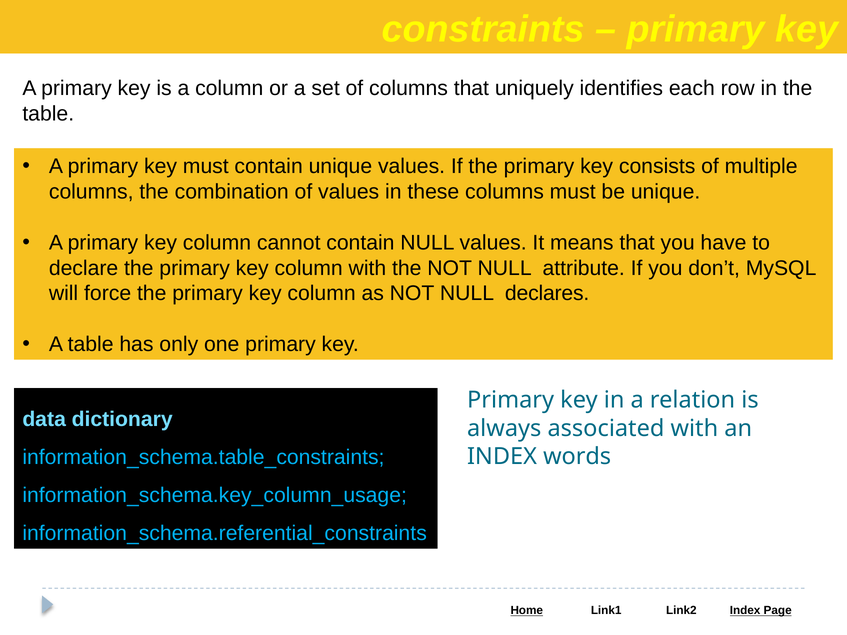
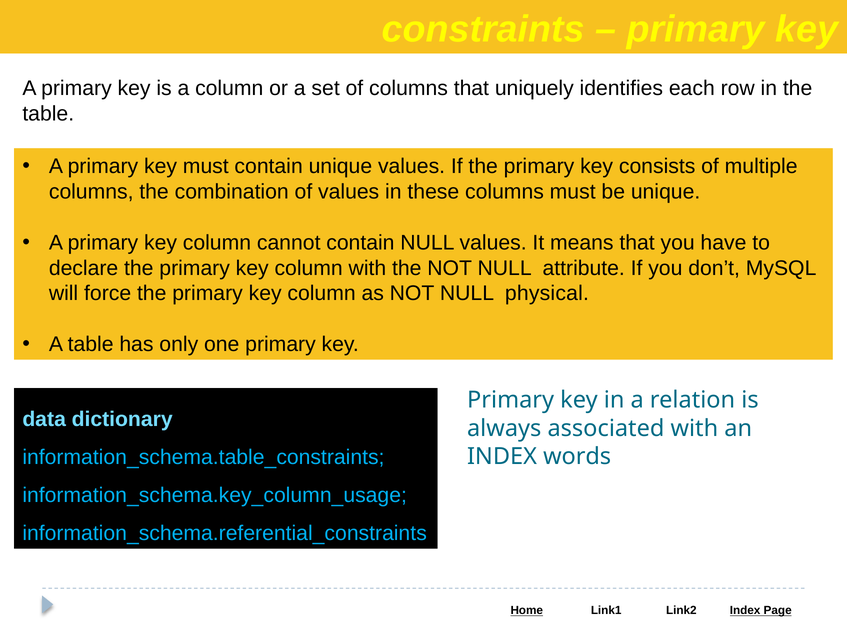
declares: declares -> physical (547, 294)
